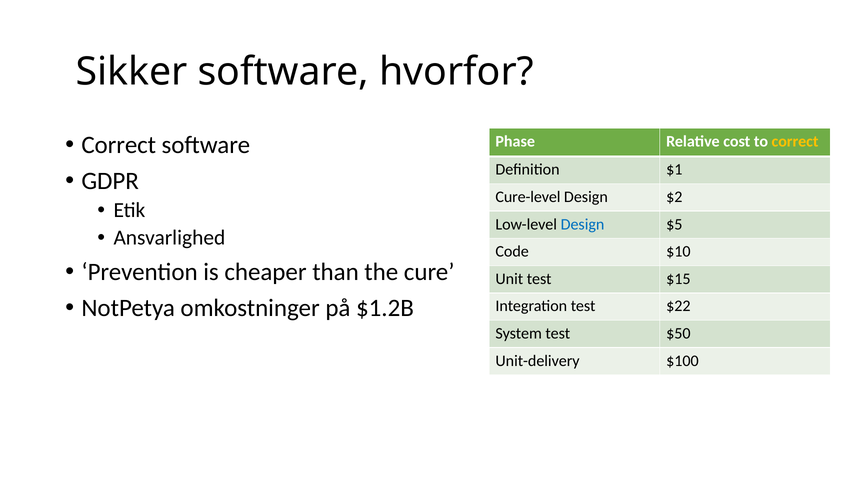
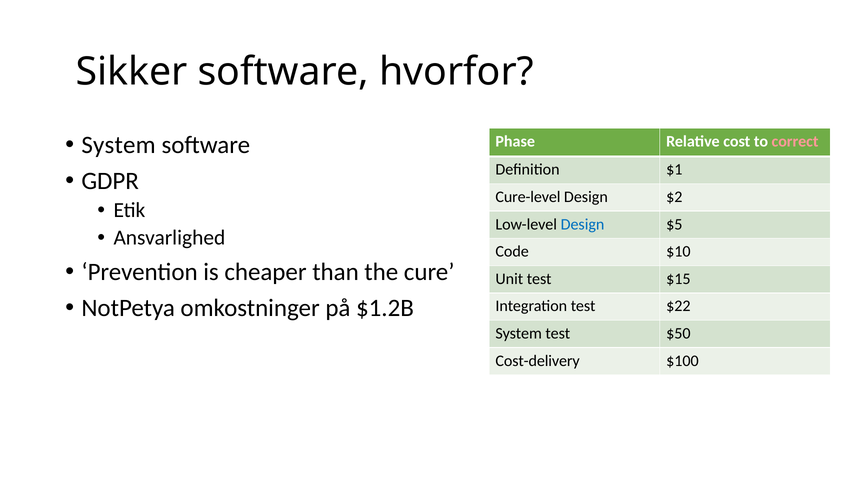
Correct: Correct -> System (119, 145)
correct colour: yellow -> pink (795, 142)
Unit-delivery: Unit-delivery -> Cost-delivery (538, 361)
